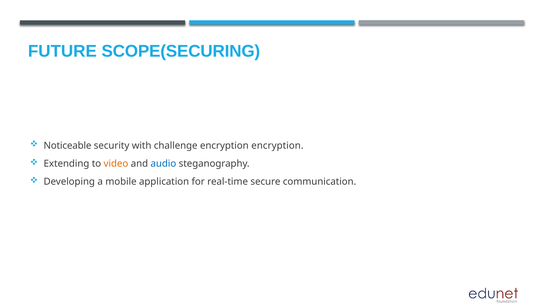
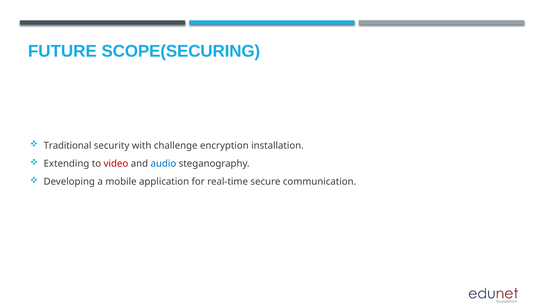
Noticeable: Noticeable -> Traditional (68, 146)
encryption encryption: encryption -> installation (277, 146)
video colour: orange -> red (116, 164)
